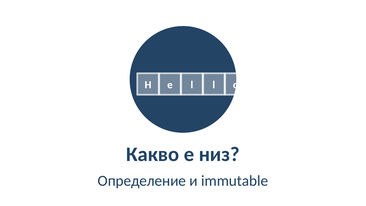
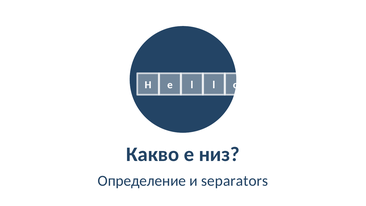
immutable: immutable -> separators (235, 181)
